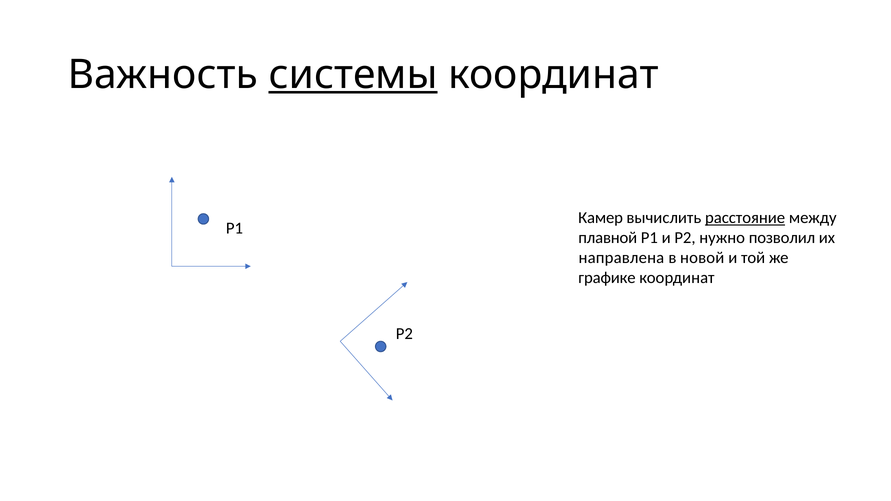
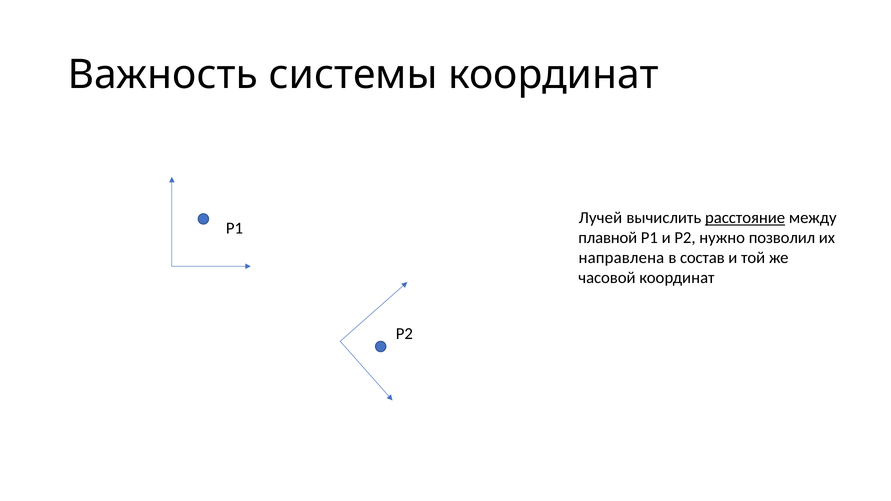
системы underline: present -> none (353, 75)
Камер: Камер -> Лучей (600, 218)
новой: новой -> состав (702, 258)
графике: графике -> часовой (607, 278)
